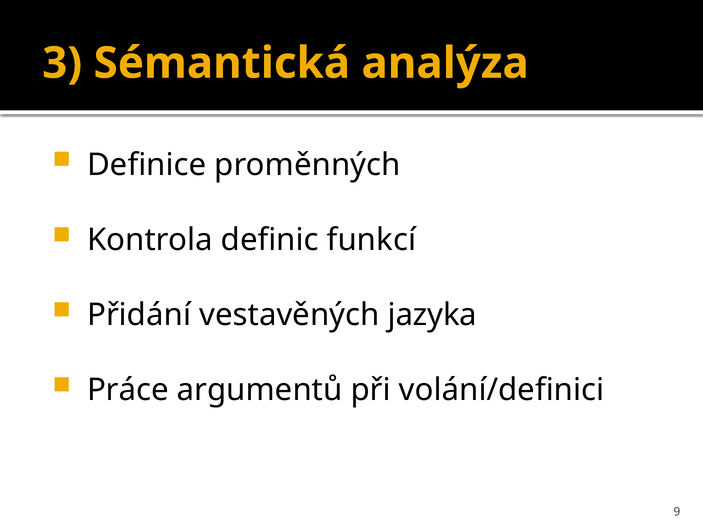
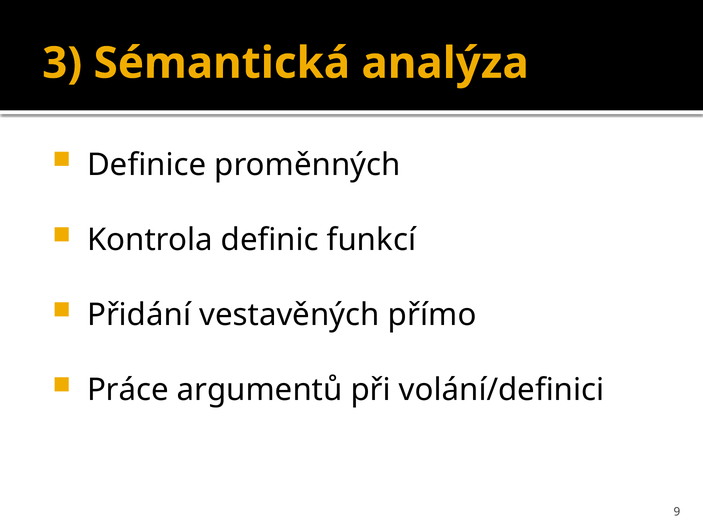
jazyka: jazyka -> přímo (432, 314)
